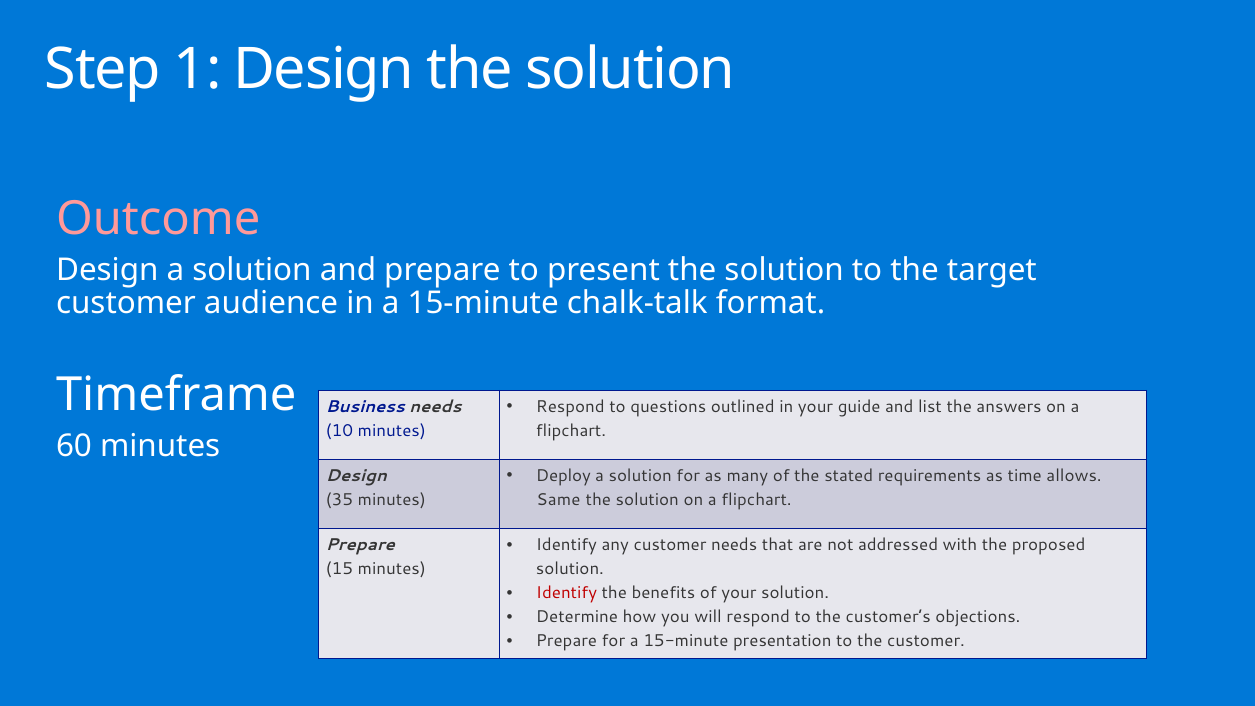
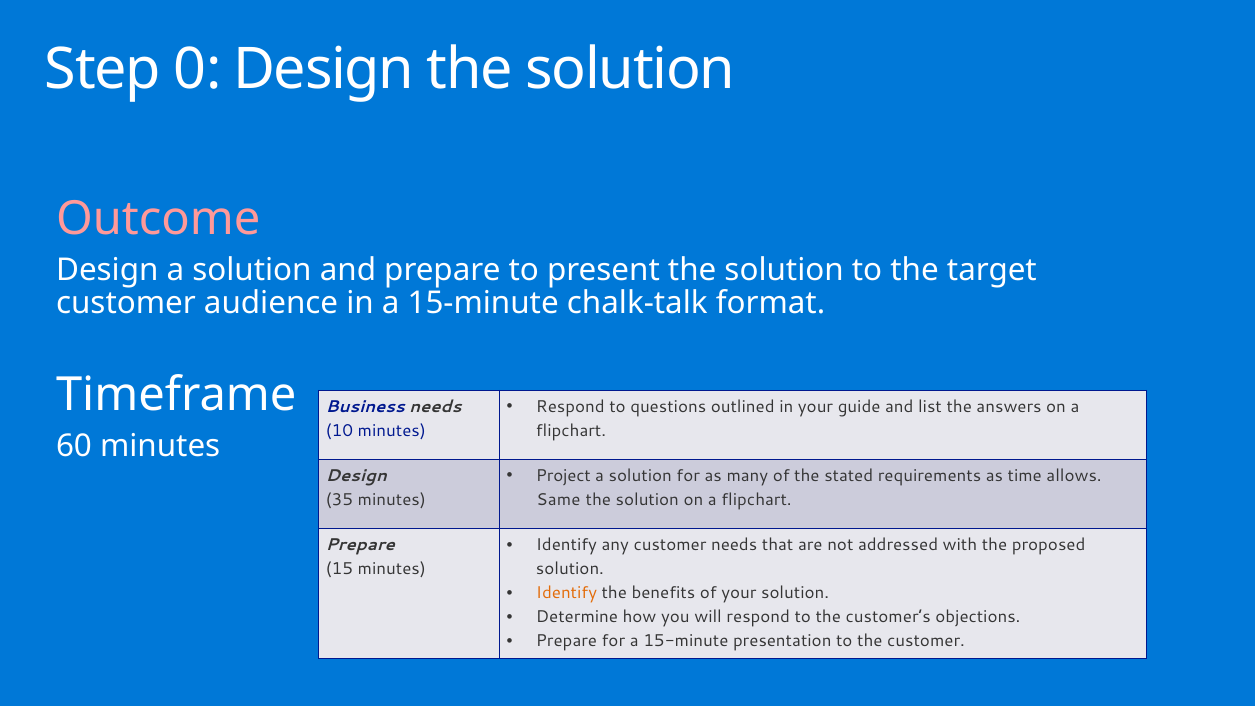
1: 1 -> 0 (198, 70)
Deploy: Deploy -> Project (563, 476)
Identify colour: red -> orange (567, 593)
